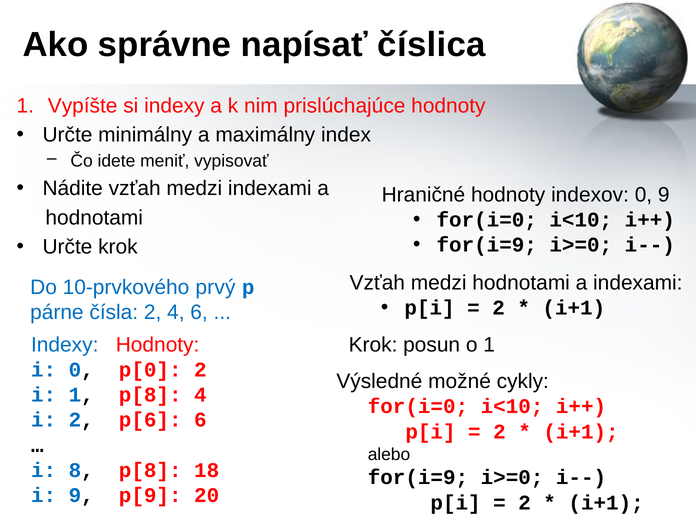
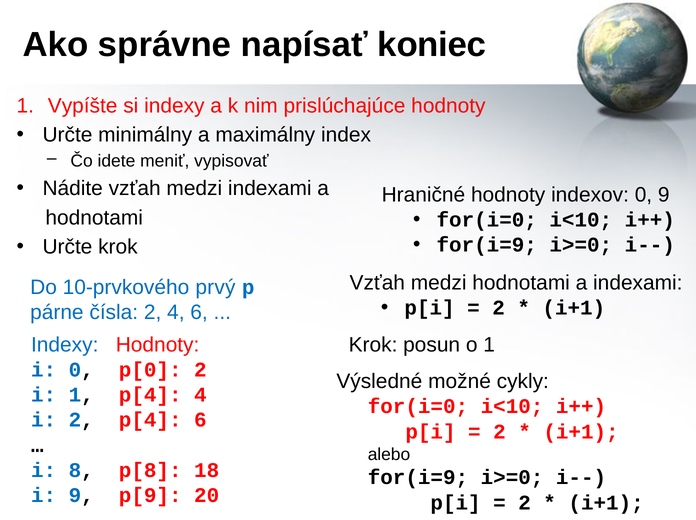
číslica: číslica -> koniec (432, 45)
1 p[8: p[8 -> p[4 (150, 395)
2 p[6: p[6 -> p[4 (150, 420)
